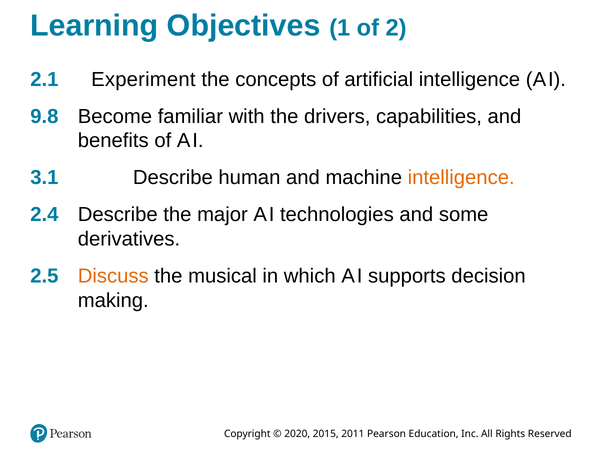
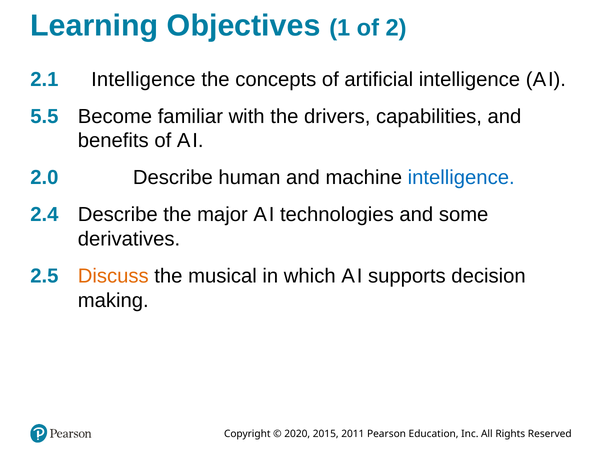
2.1 Experiment: Experiment -> Intelligence (143, 79)
9.8: 9.8 -> 5.5 (44, 116)
3.1: 3.1 -> 2.0 (44, 178)
intelligence colour: orange -> blue (461, 178)
